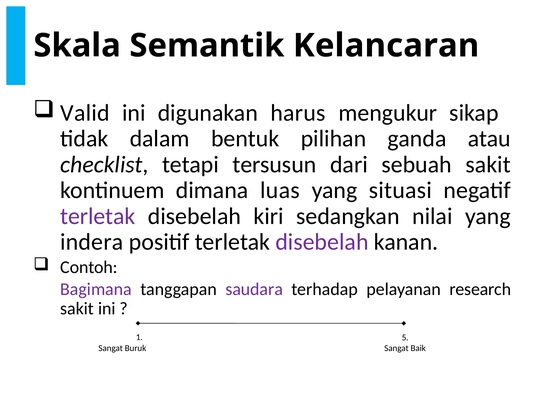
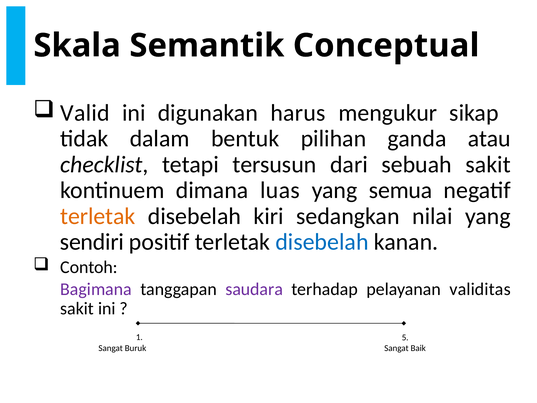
Kelancaran: Kelancaran -> Conceptual (386, 46)
situasi: situasi -> semua (401, 190)
terletak colour: purple -> orange (98, 216)
indera: indera -> sendiri (92, 242)
disebelah colour: purple -> blue (322, 242)
research: research -> validitas (480, 289)
